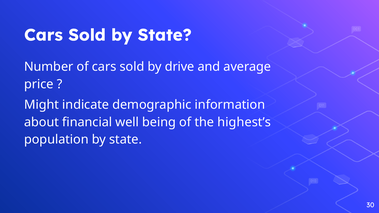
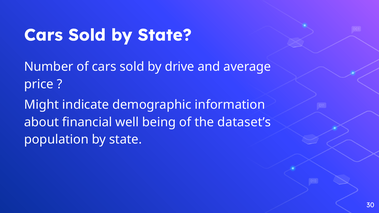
highest’s: highest’s -> dataset’s (244, 122)
